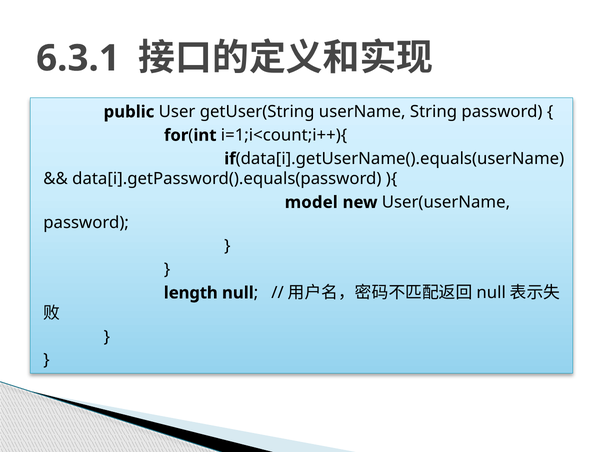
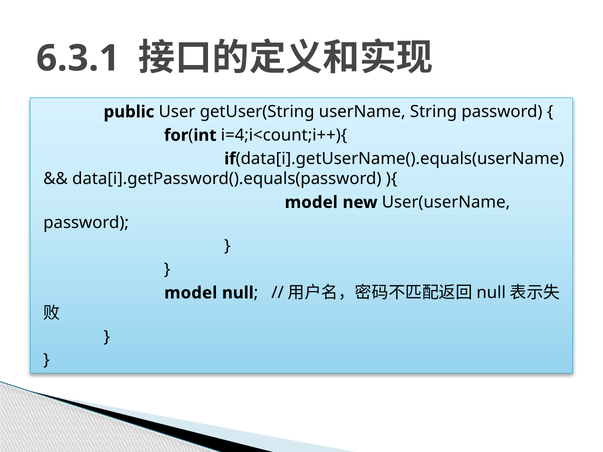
i=1;i<count;i++){: i=1;i<count;i++){ -> i=4;i<count;i++){ (284, 135)
length: length -> model (191, 293)
